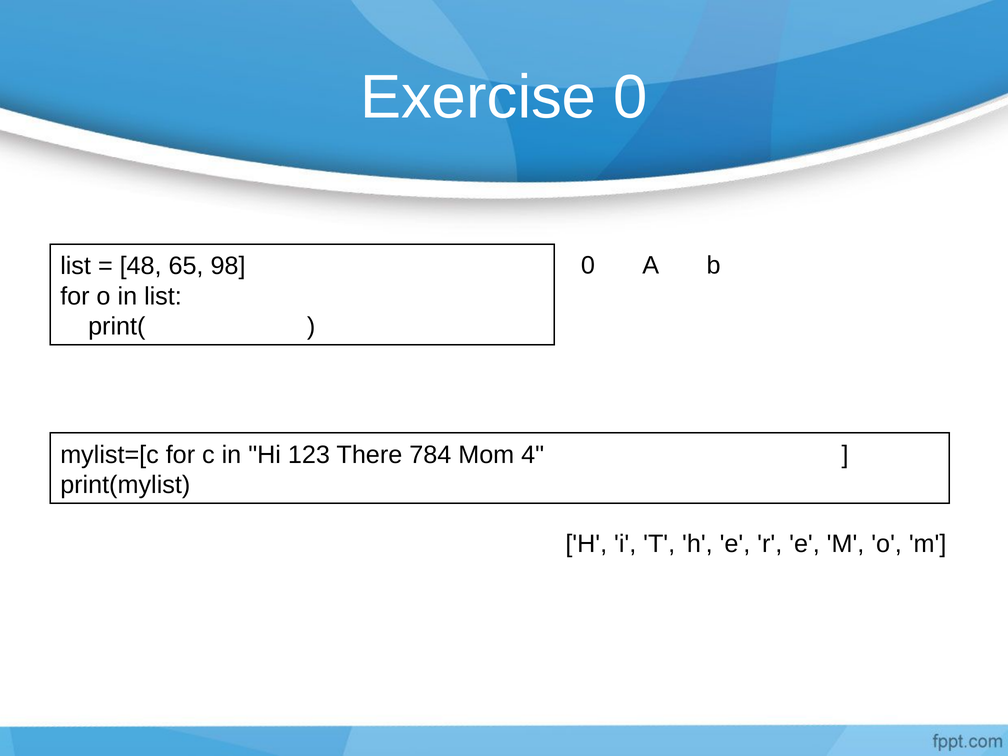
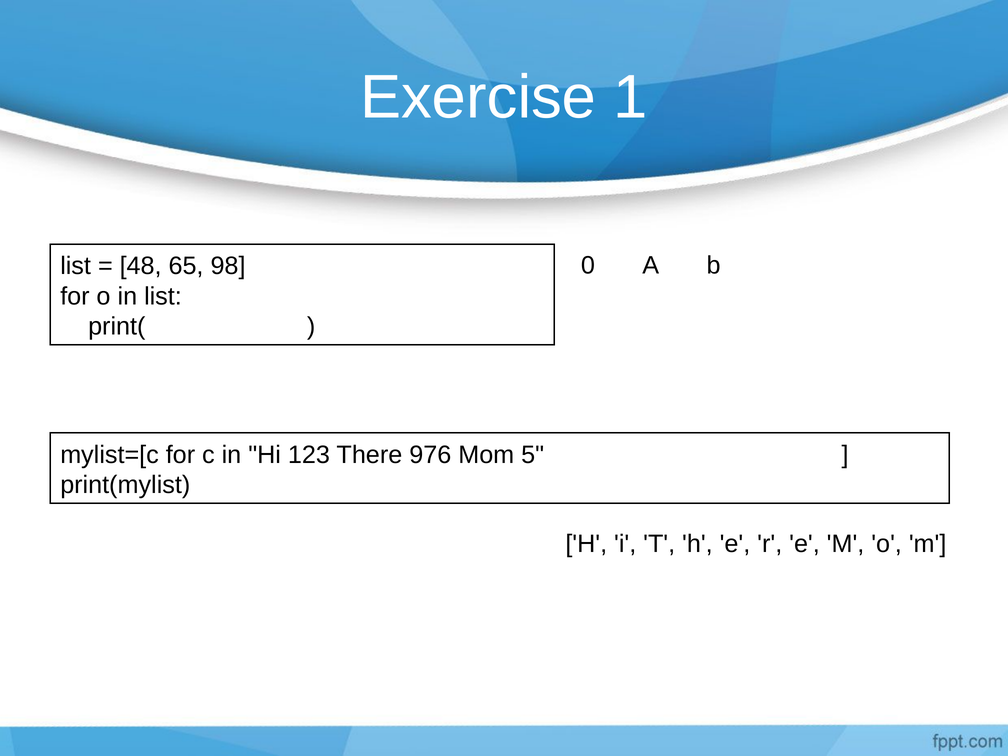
Exercise 0: 0 -> 1 (630, 98)
784: 784 -> 976 (430, 455)
4: 4 -> 5 (533, 455)
